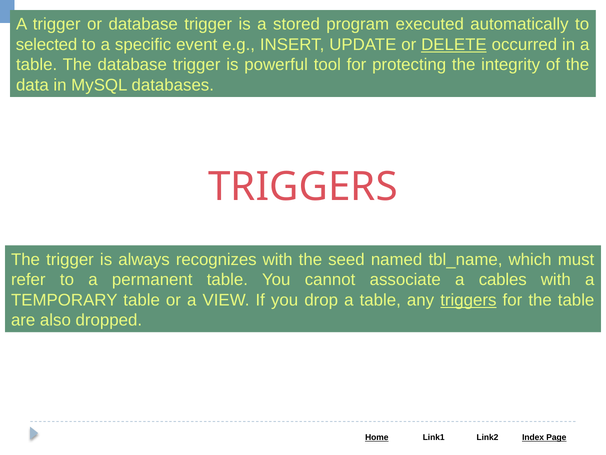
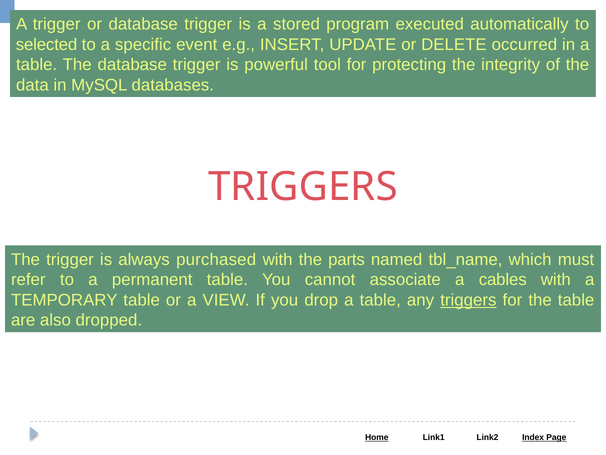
DELETE underline: present -> none (454, 45)
recognizes: recognizes -> purchased (216, 259)
seed: seed -> parts (347, 259)
